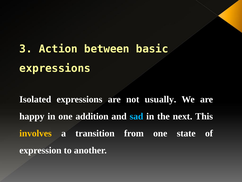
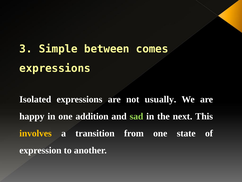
Action: Action -> Simple (58, 49)
basic: basic -> comes (152, 49)
sad colour: light blue -> light green (136, 116)
